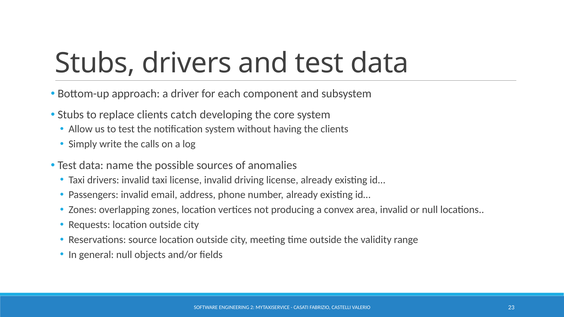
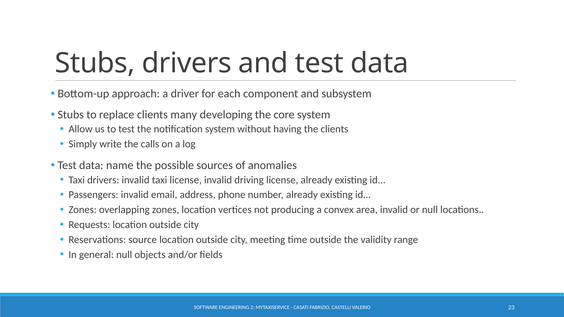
catch: catch -> many (184, 115)
